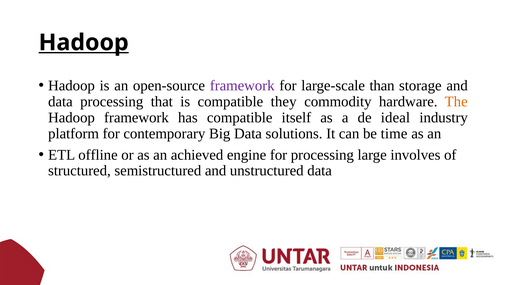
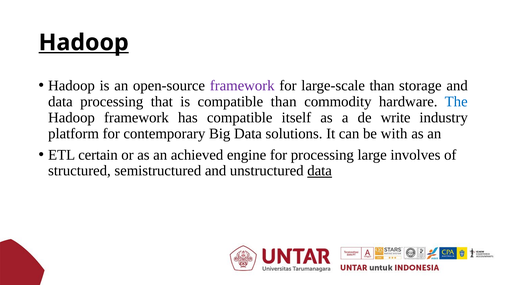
compatible they: they -> than (284, 102)
The colour: orange -> blue (456, 102)
ideal: ideal -> write (396, 118)
time: time -> with (394, 134)
offline: offline -> certain (98, 155)
data underline: none -> present (320, 171)
